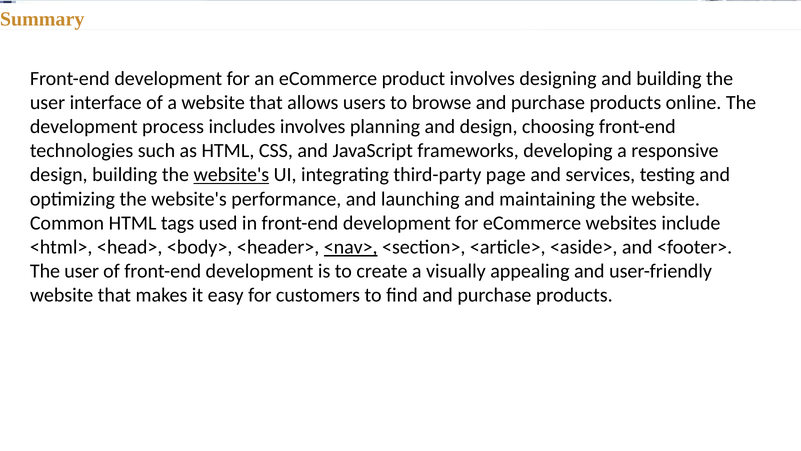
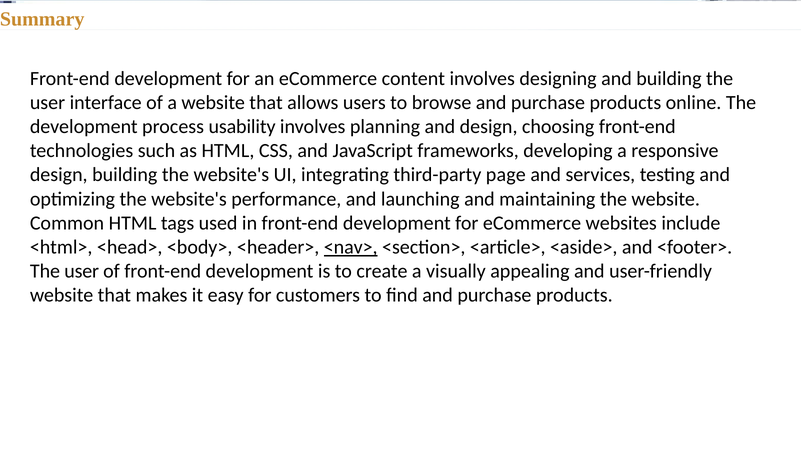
product: product -> content (413, 79)
includes: includes -> usability (242, 127)
website's underline: present -> none (231, 175)
